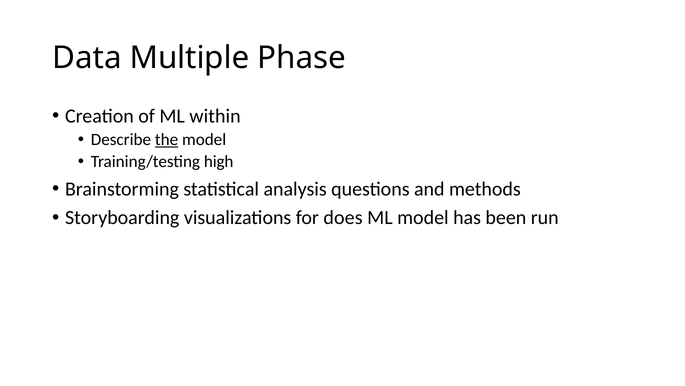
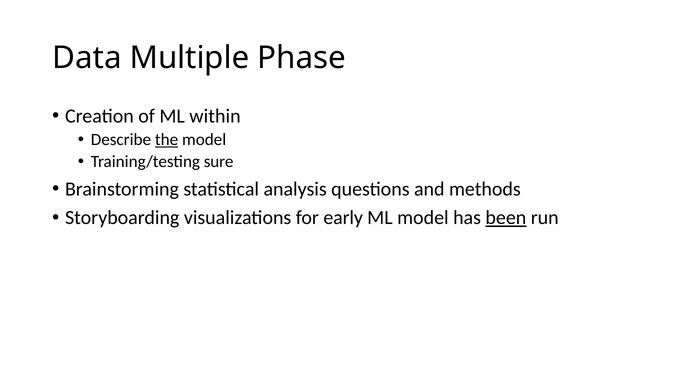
high: high -> sure (219, 161)
does: does -> early (343, 217)
been underline: none -> present (506, 217)
